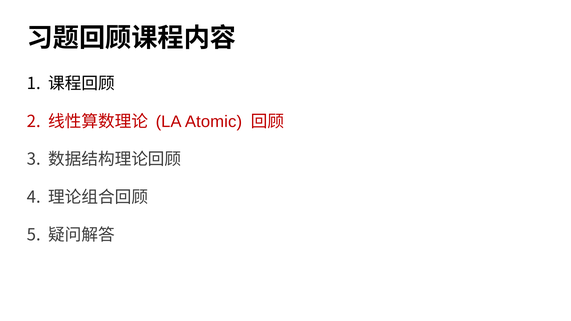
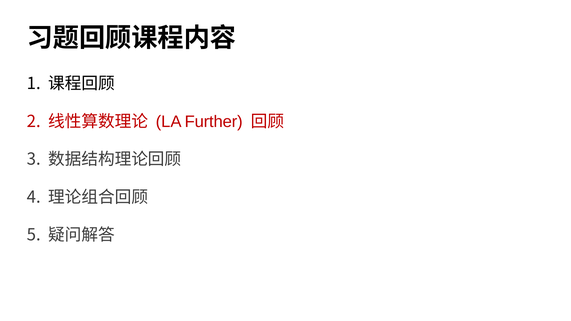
Atomic: Atomic -> Further (214, 122)
